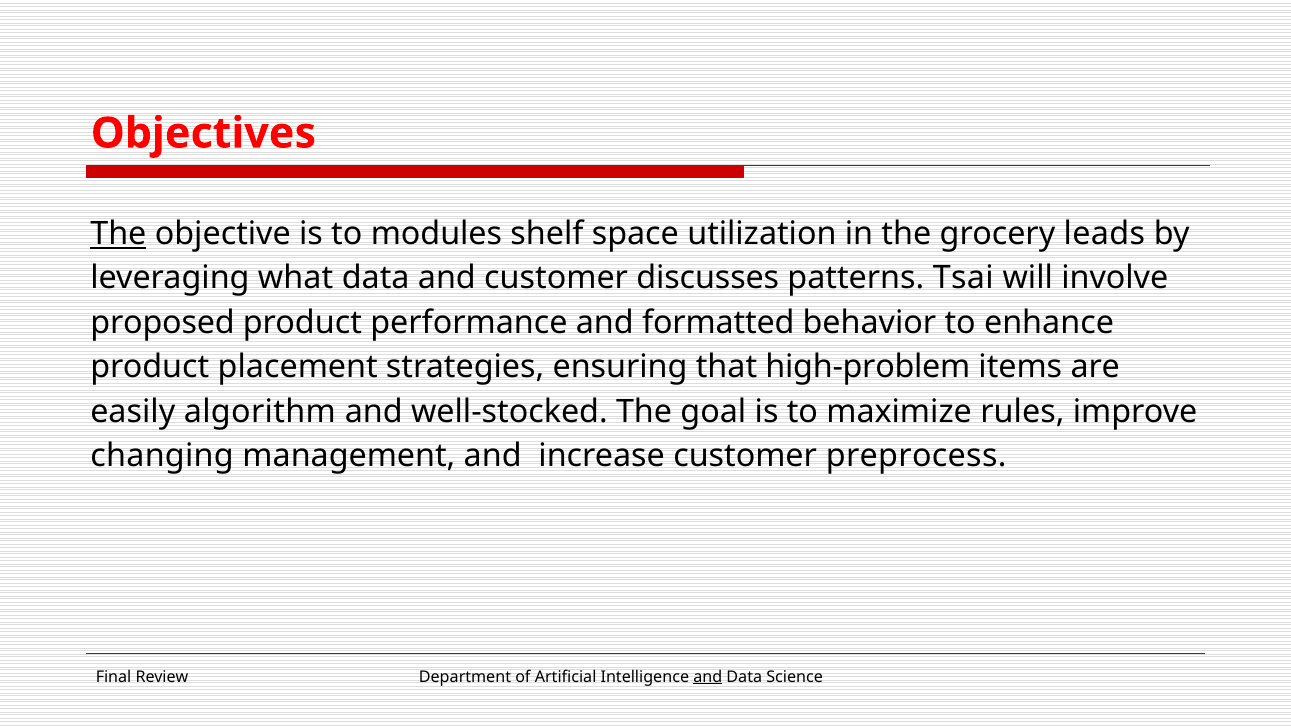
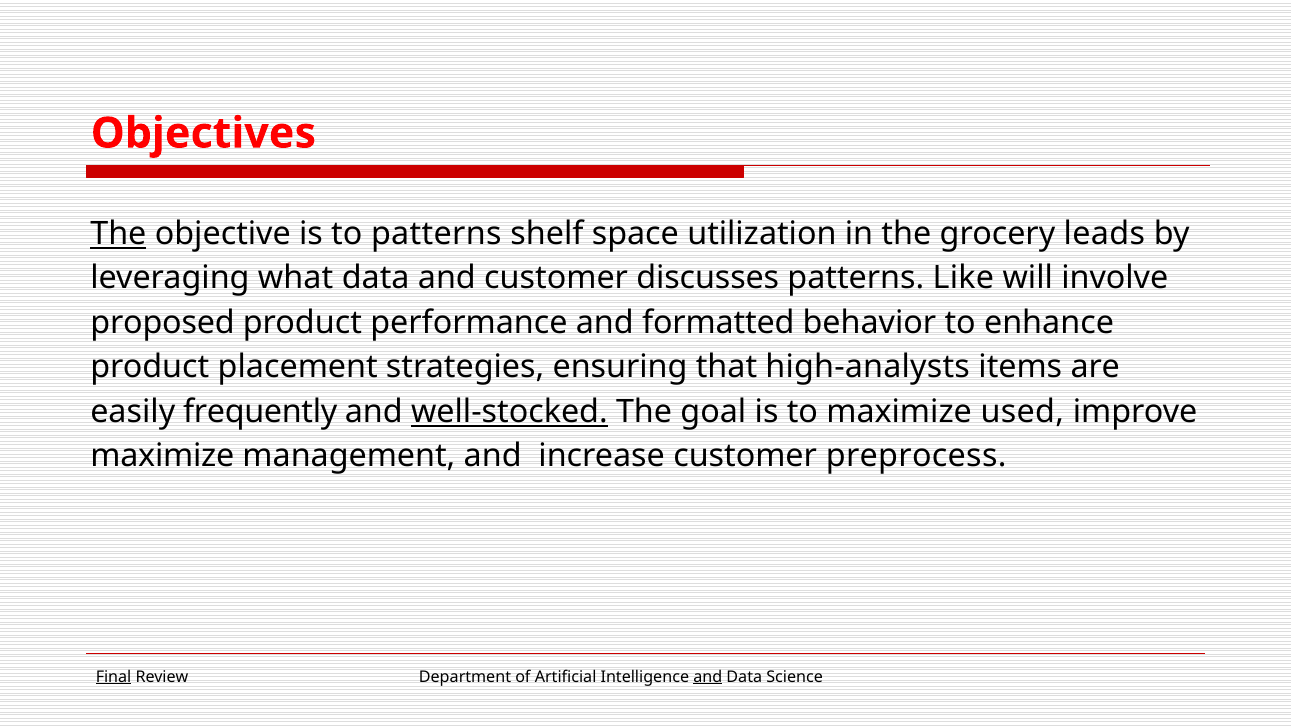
to modules: modules -> patterns (436, 234)
Tsai: Tsai -> Like (963, 278)
high-problem: high-problem -> high-analysts (868, 367)
algorithm: algorithm -> frequently (260, 412)
well-stocked underline: none -> present (509, 412)
rules: rules -> used (1022, 412)
changing: changing -> maximize (162, 456)
Final underline: none -> present (114, 677)
